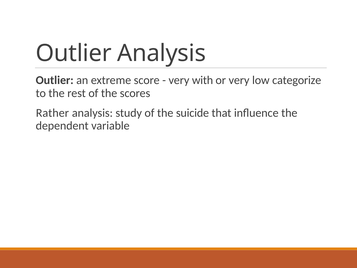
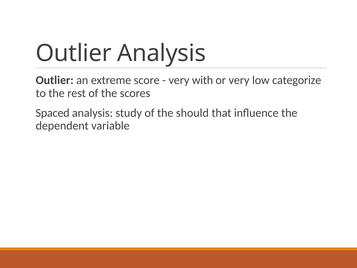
Rather: Rather -> Spaced (53, 113)
suicide: suicide -> should (192, 113)
